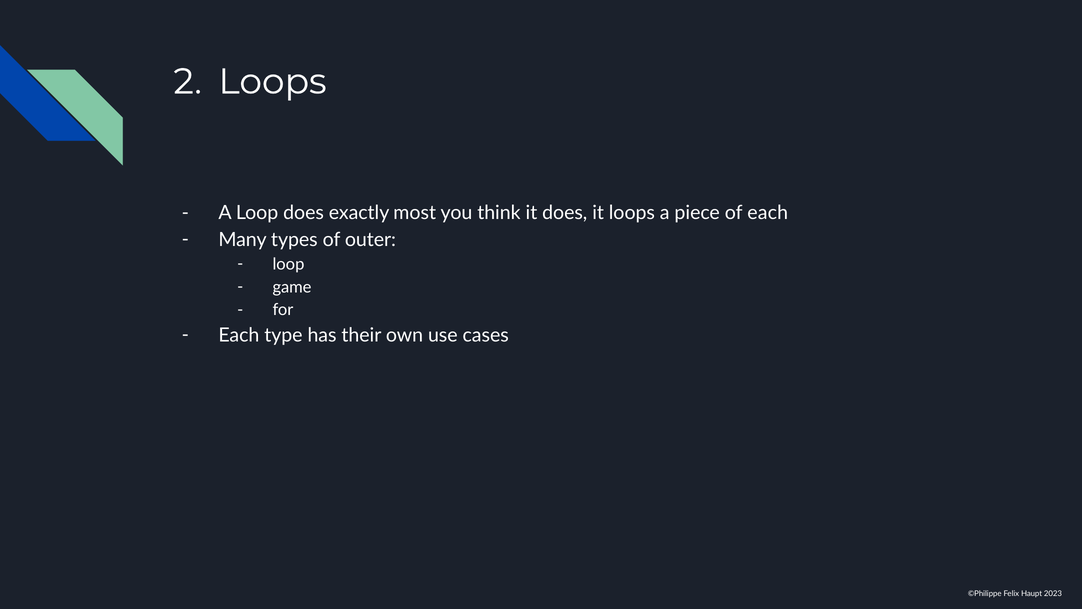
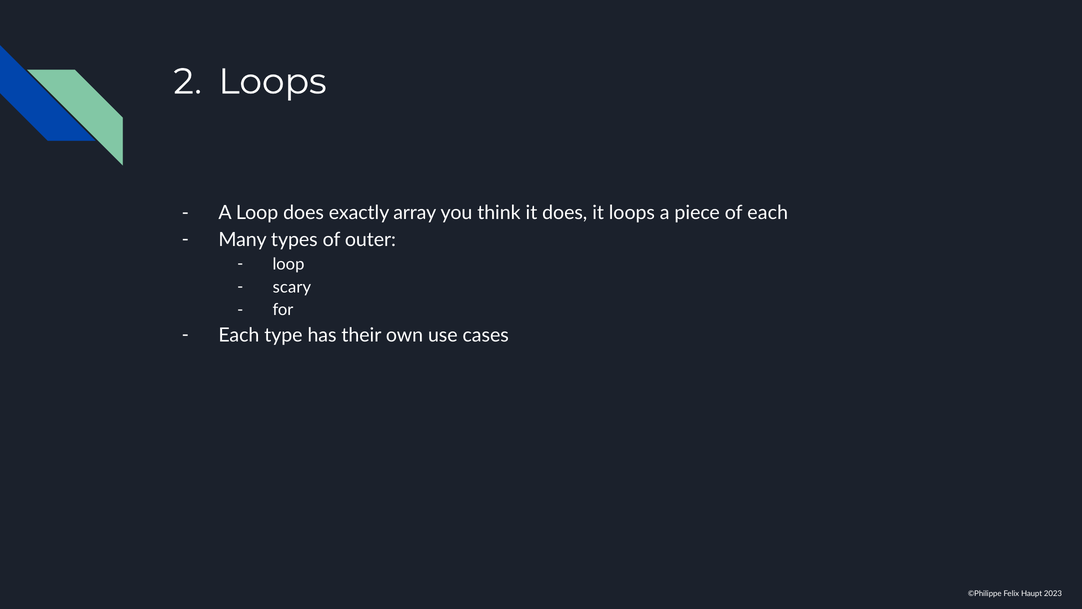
most: most -> array (415, 213)
game: game -> scary (292, 287)
